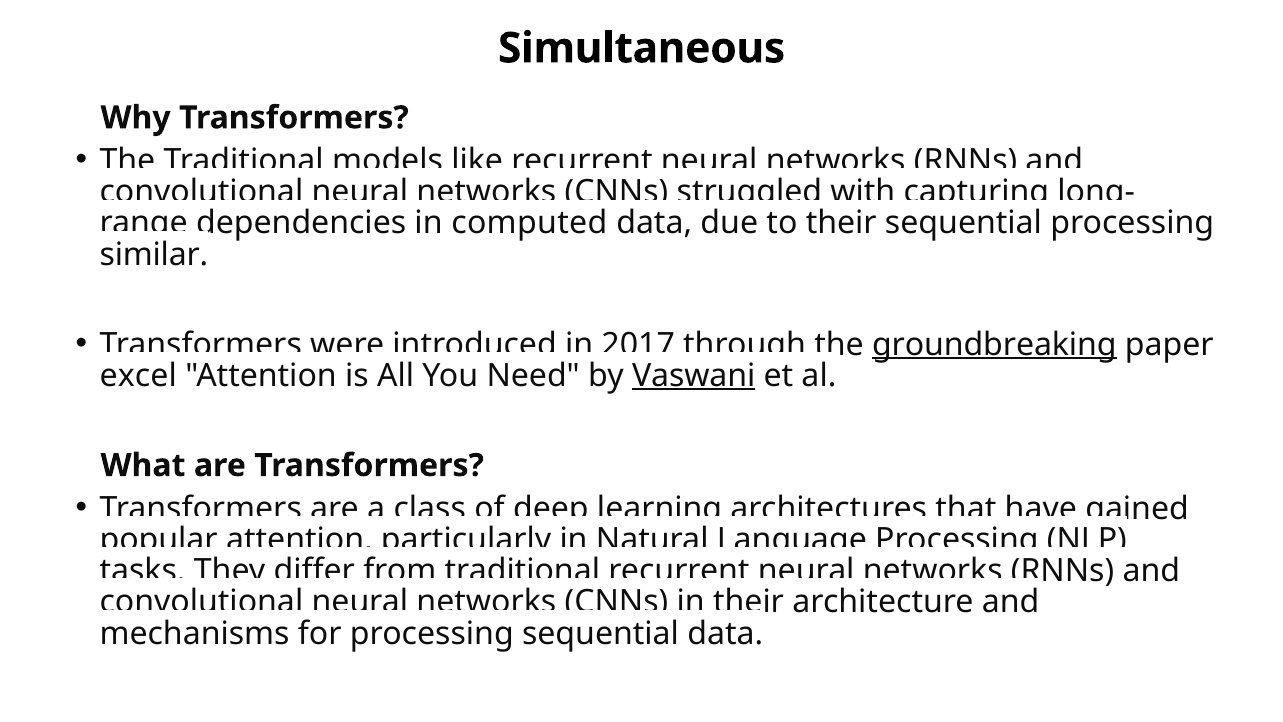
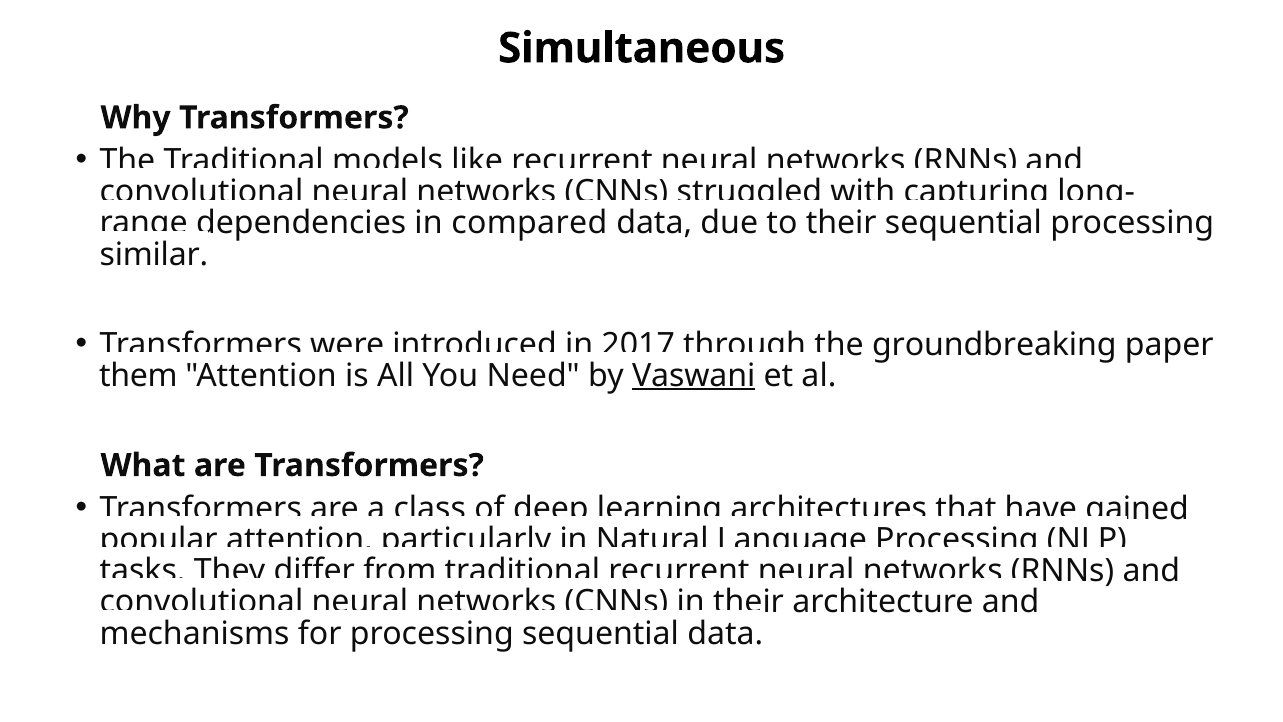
computed: computed -> compared (529, 223)
groundbreaking underline: present -> none (994, 344)
excel: excel -> them (138, 375)
